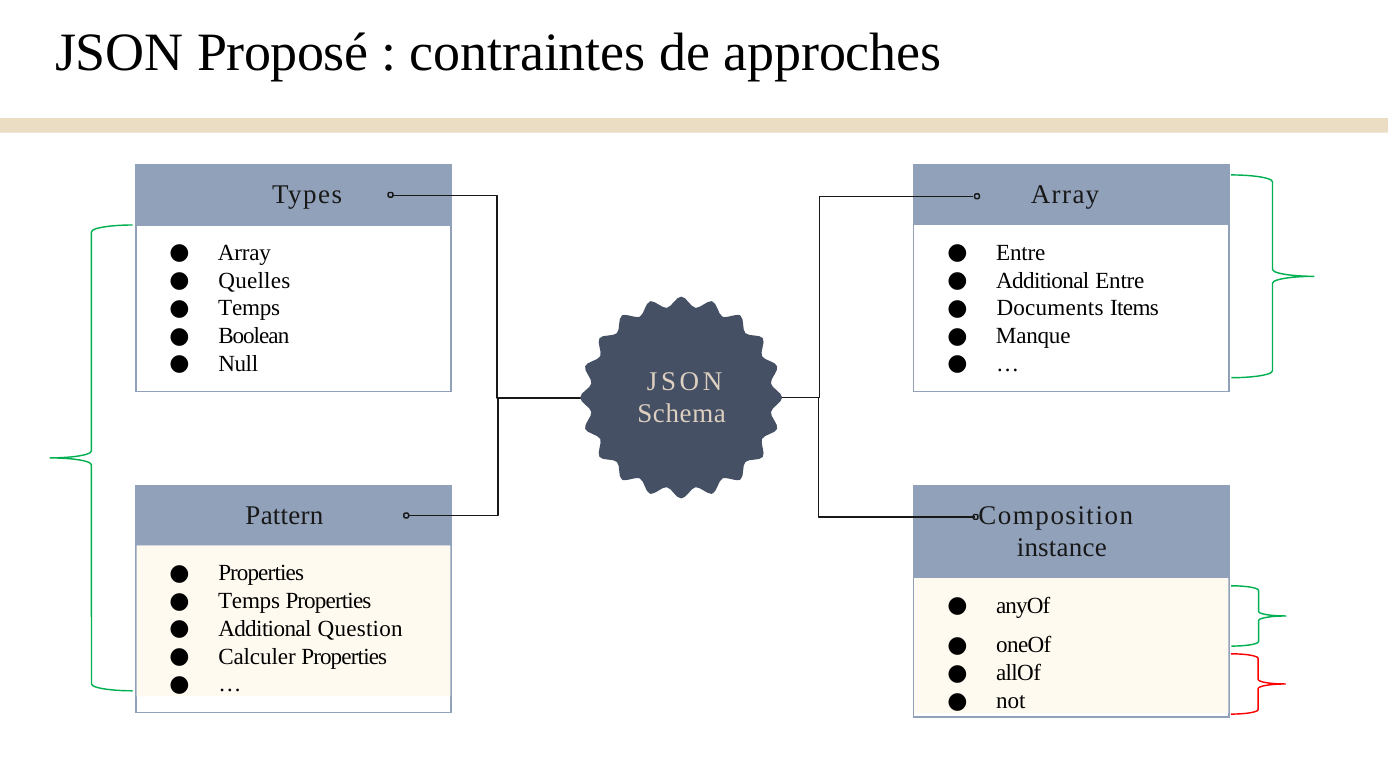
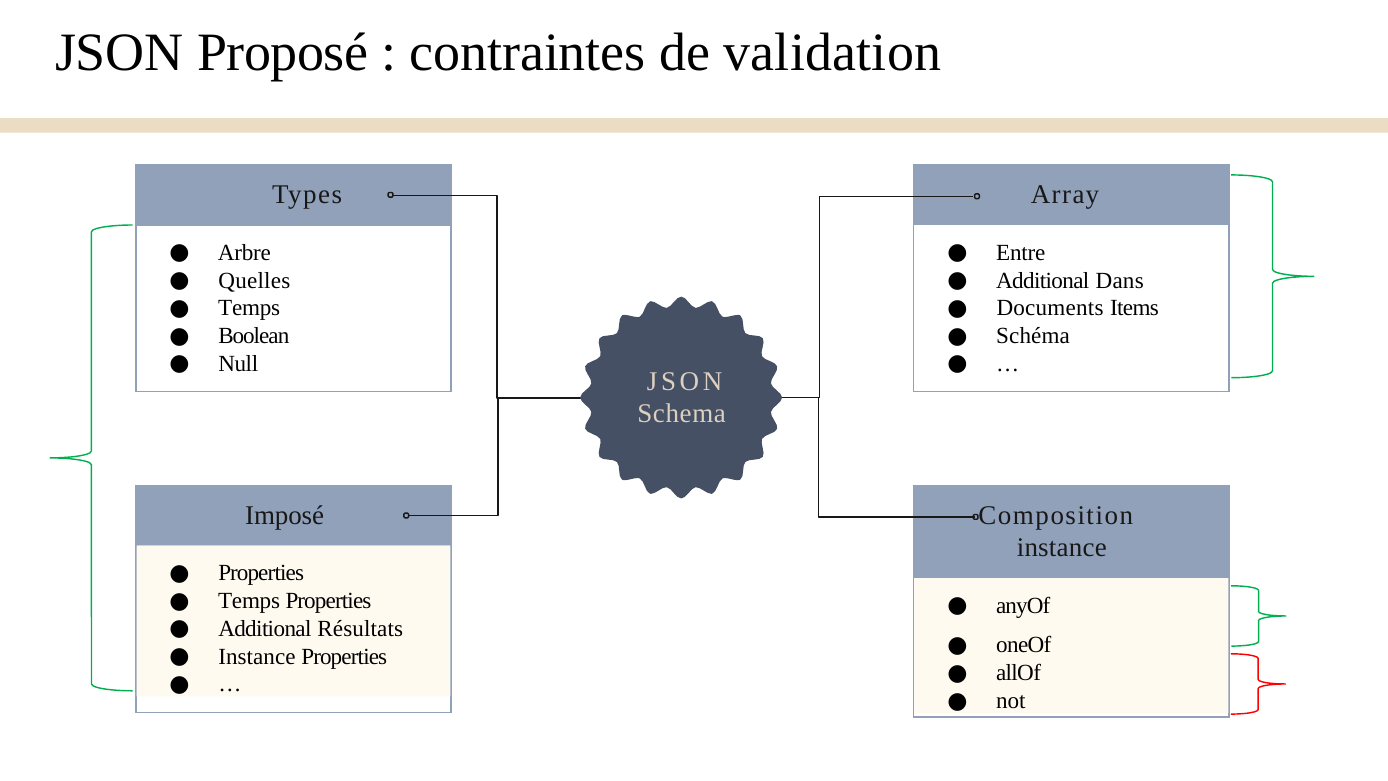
approches: approches -> validation (832, 53)
Array: Array -> Arbre (244, 253)
Additional Entre: Entre -> Dans (1120, 280)
Manque: Manque -> Schéma (1033, 336)
Pattern: Pattern -> Imposé (285, 515)
Question: Question -> Résultats (360, 629)
Calculer: Calculer -> Instance (257, 656)
